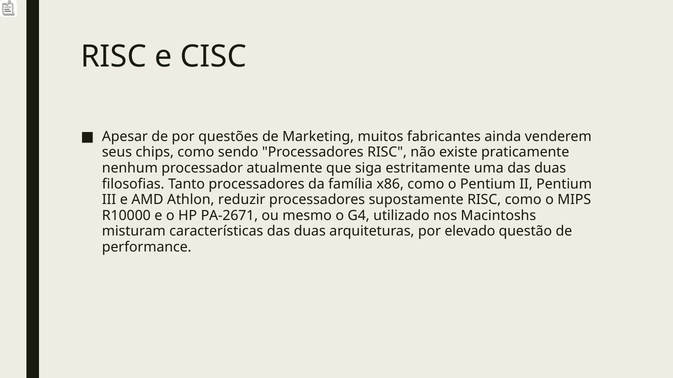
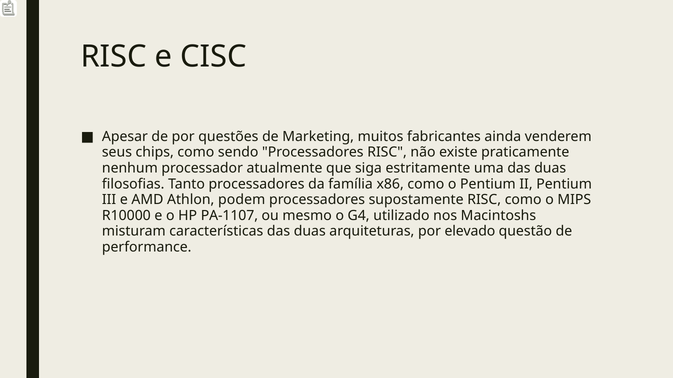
reduzir: reduzir -> podem (242, 200)
PA-2671: PA-2671 -> PA-1107 (229, 216)
